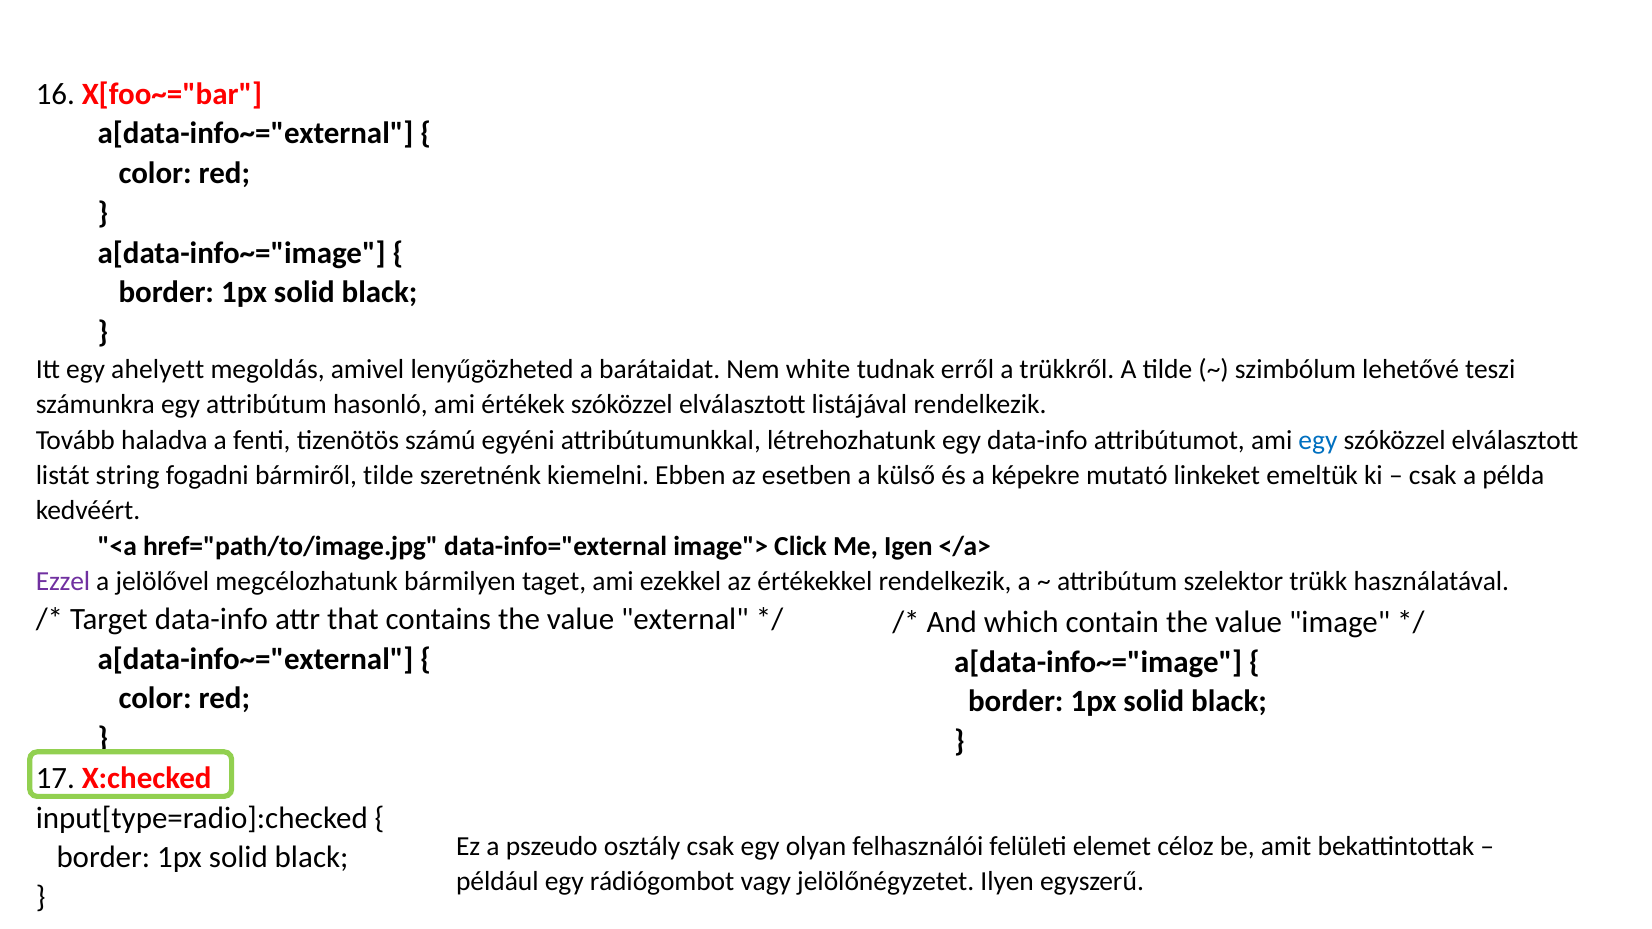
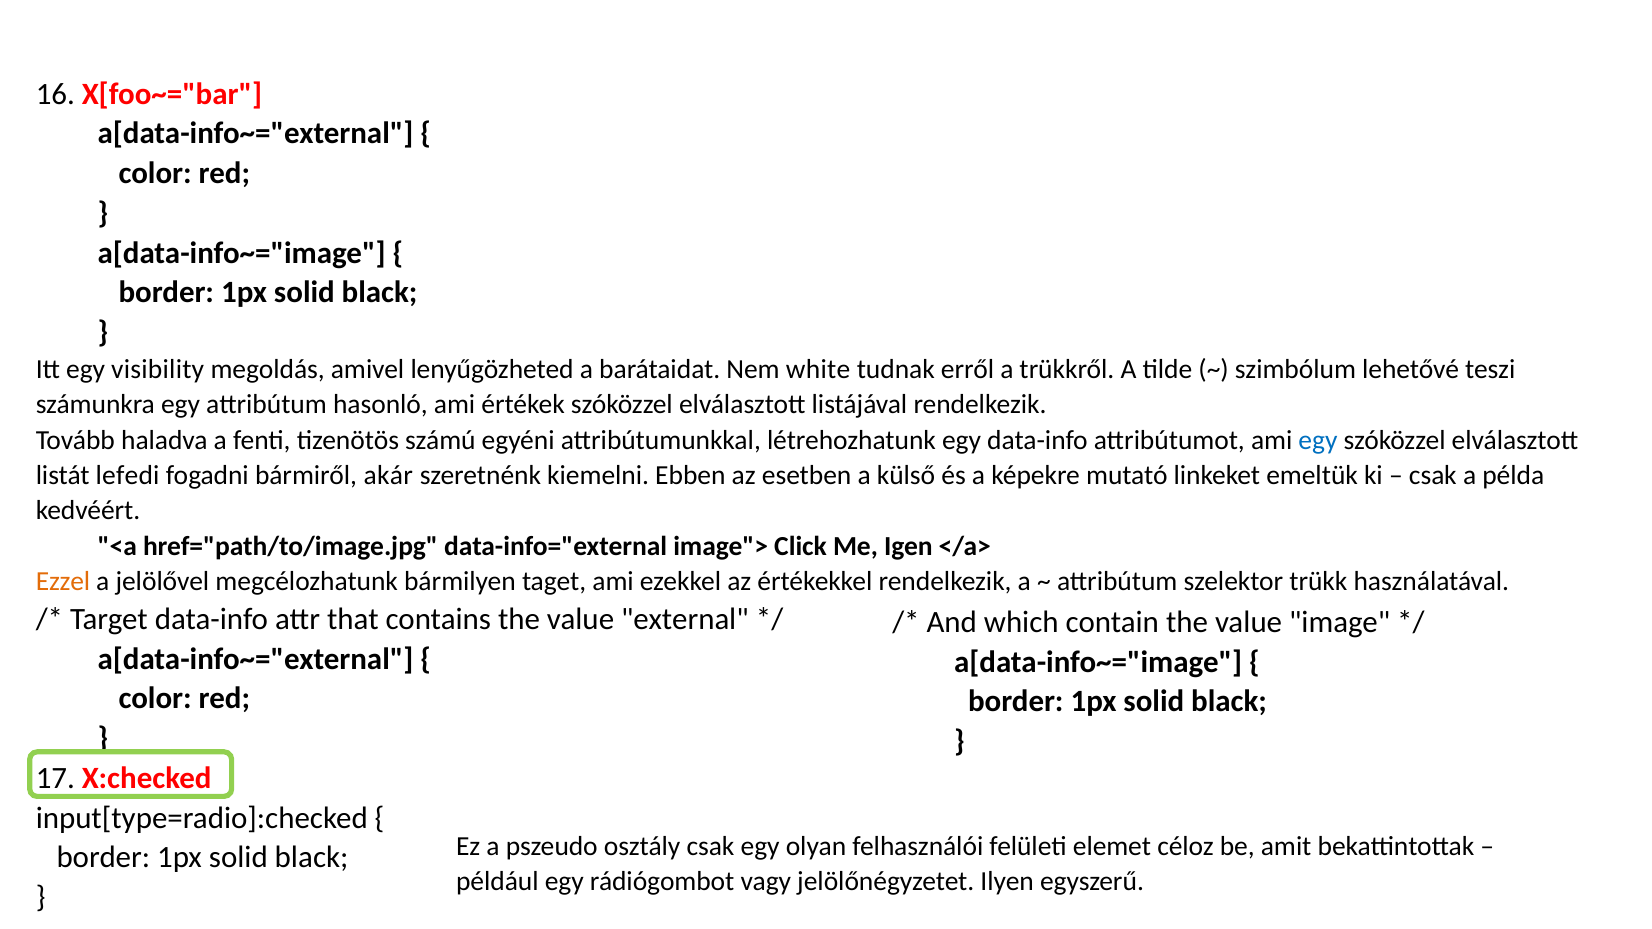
ahelyett: ahelyett -> visibility (158, 370)
string: string -> lefedi (128, 476)
bármiről tilde: tilde -> akár (388, 476)
Ezzel colour: purple -> orange (63, 581)
